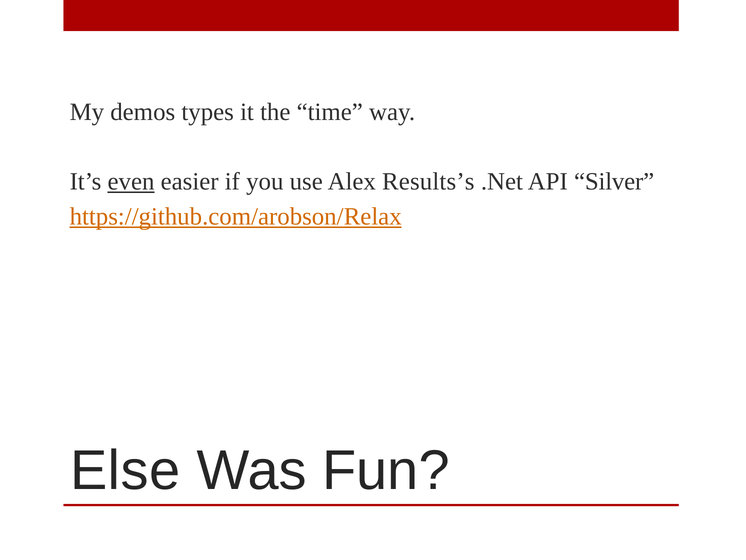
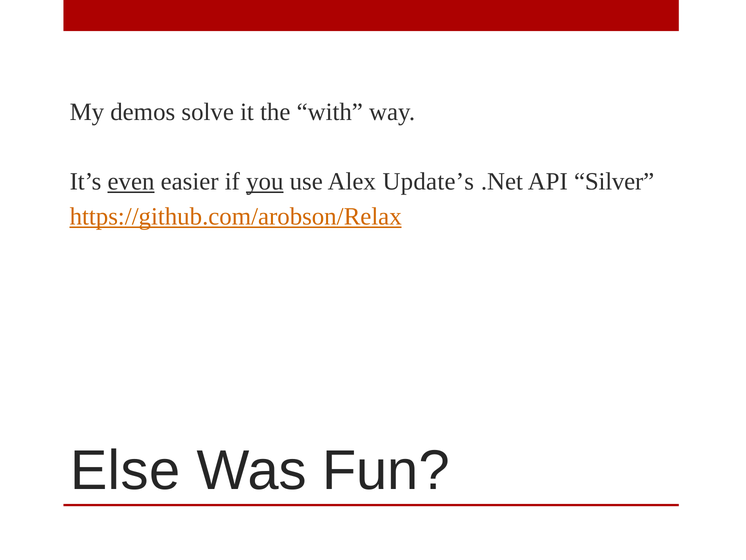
types: types -> solve (208, 112)
time: time -> with (330, 112)
you underline: none -> present (265, 181)
Results’s: Results’s -> Update’s (428, 181)
